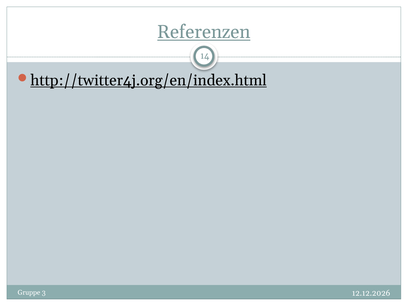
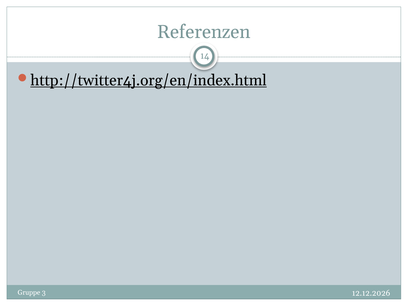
Referenzen underline: present -> none (204, 32)
